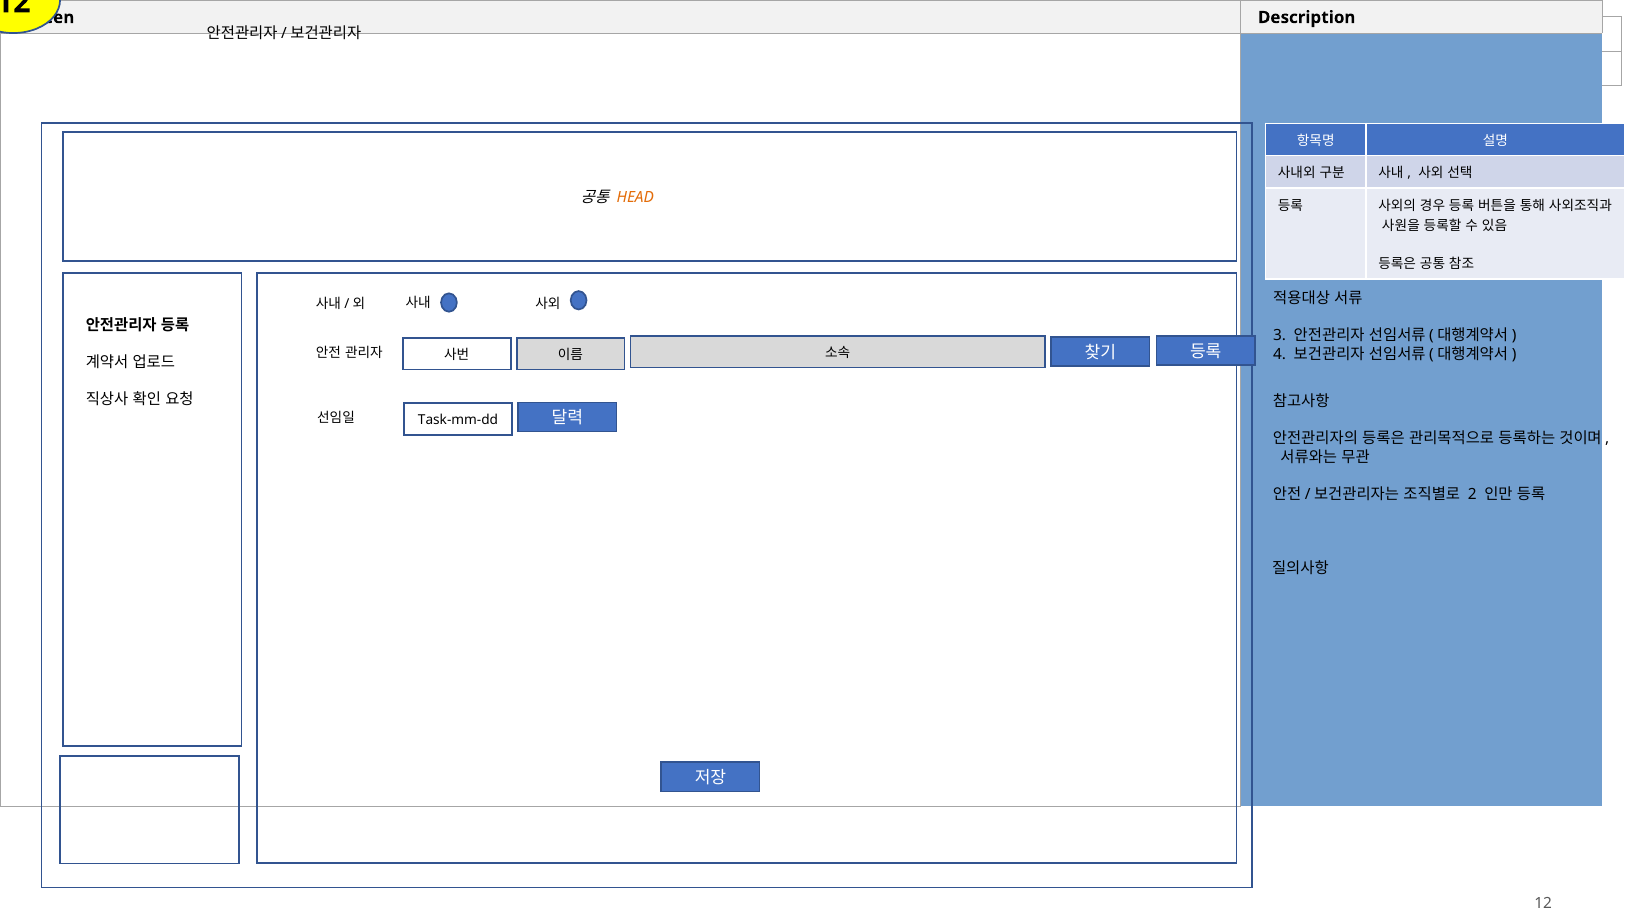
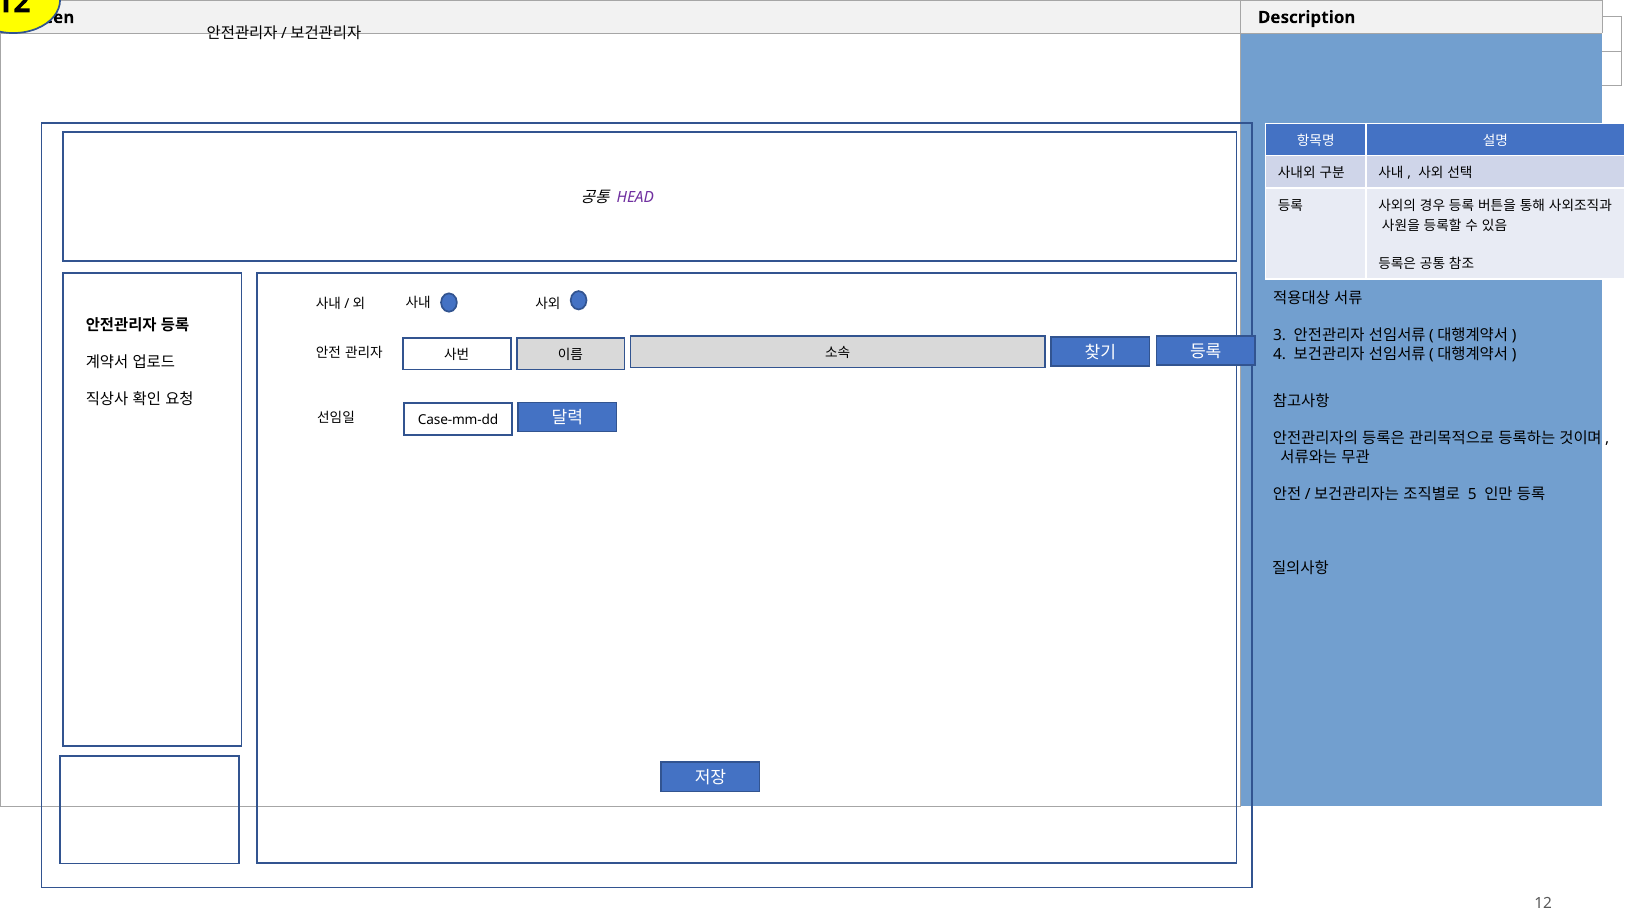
HEAD colour: orange -> purple (635, 198)
Task-mm-dd: Task-mm-dd -> Case-mm-dd (458, 420)
2: 2 -> 5 (1472, 494)
